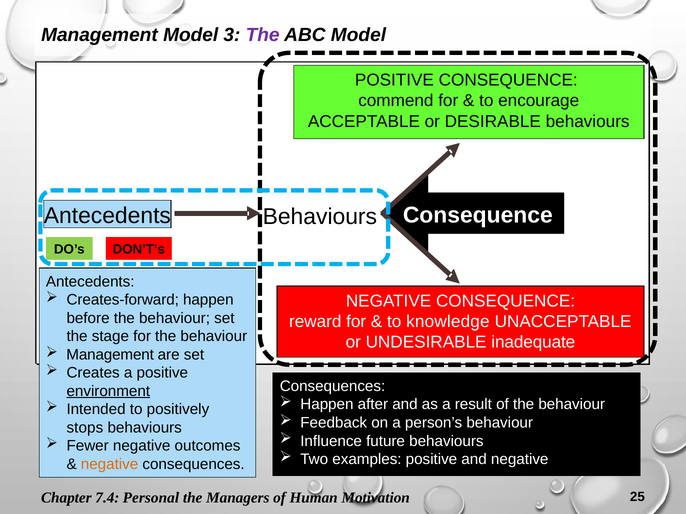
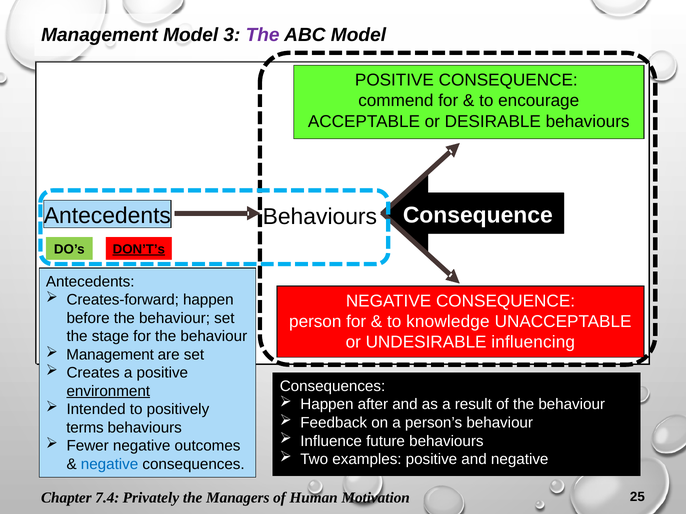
DON’T’s underline: none -> present (139, 250)
reward: reward -> person (315, 322)
inadequate: inadequate -> influencing (533, 342)
stops: stops -> terms (85, 428)
negative colour: orange -> blue (110, 465)
Personal: Personal -> Privately (151, 498)
